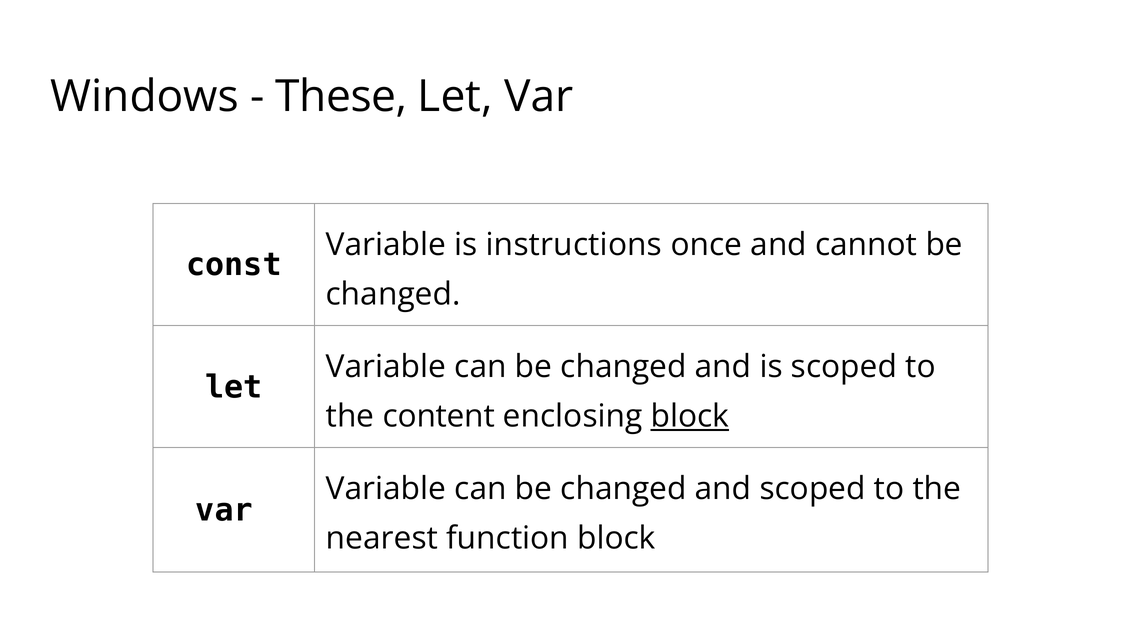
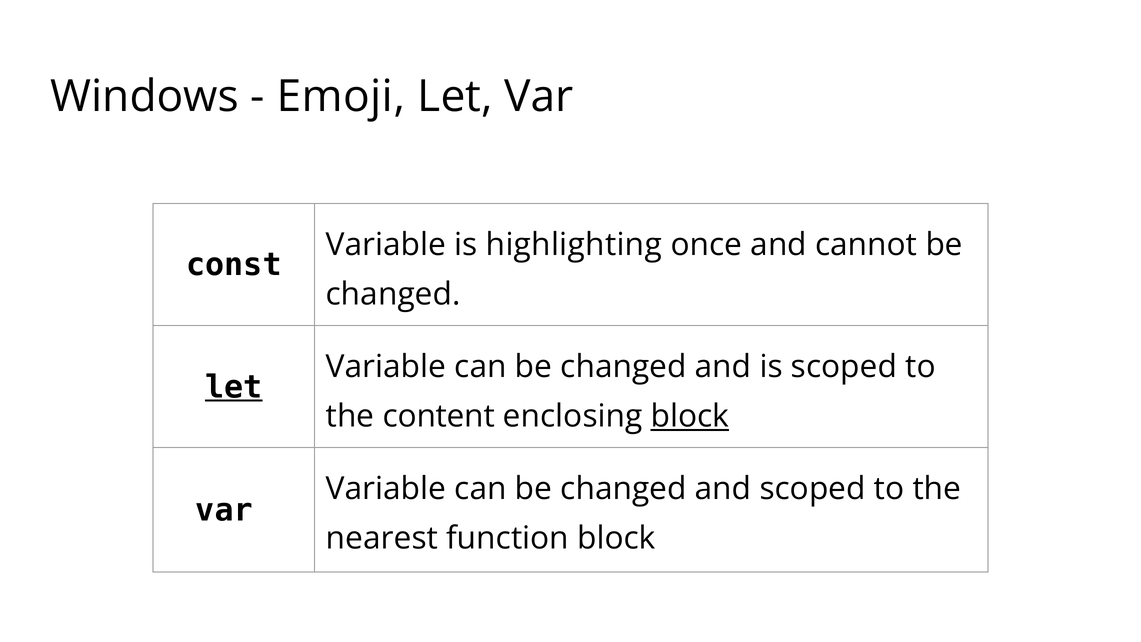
These: These -> Emoji (341, 97)
instructions: instructions -> highlighting (574, 245)
let underline: none -> present (234, 387)
